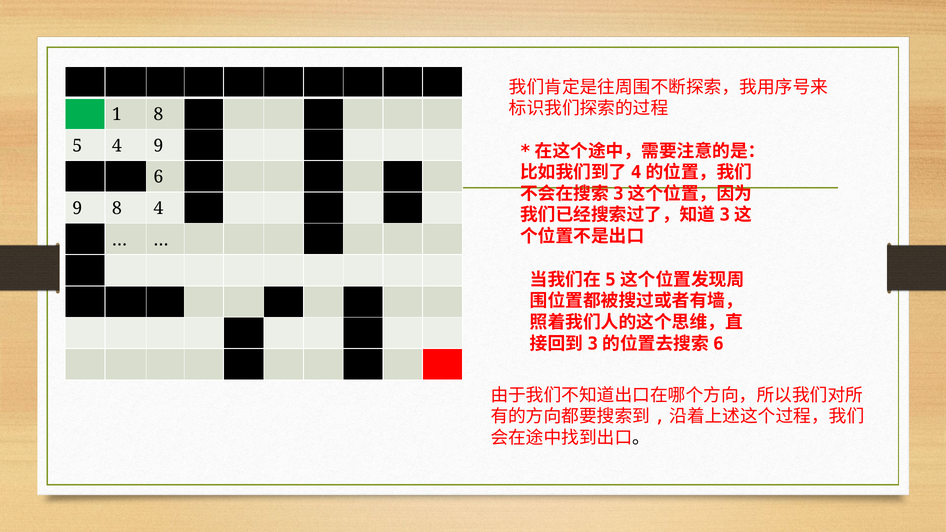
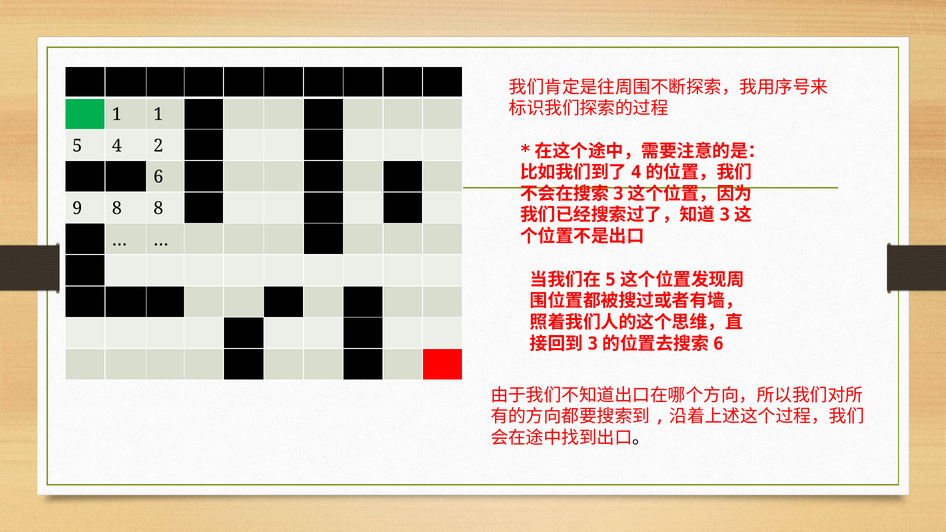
1 8: 8 -> 1 (158, 115)
4 9: 9 -> 2 (158, 146)
8 4: 4 -> 8 (158, 209)
